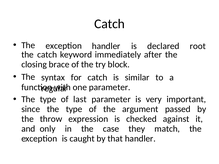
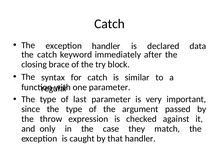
root: root -> data (198, 46)
